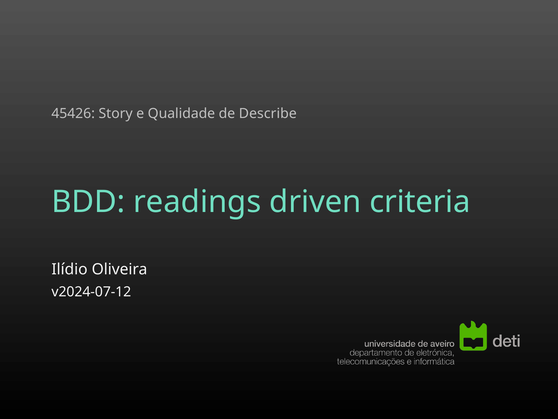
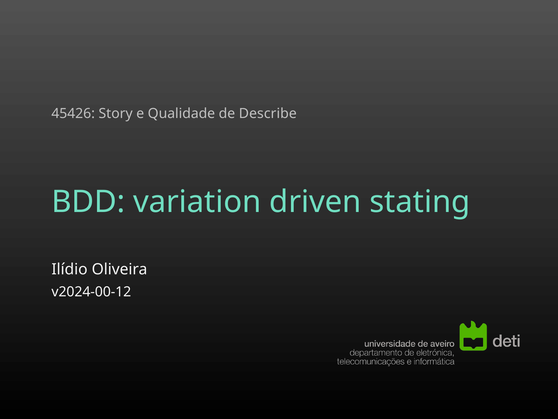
readings: readings -> variation (197, 202)
criteria: criteria -> stating (420, 202)
v2024-07-12: v2024-07-12 -> v2024-00-12 (91, 291)
